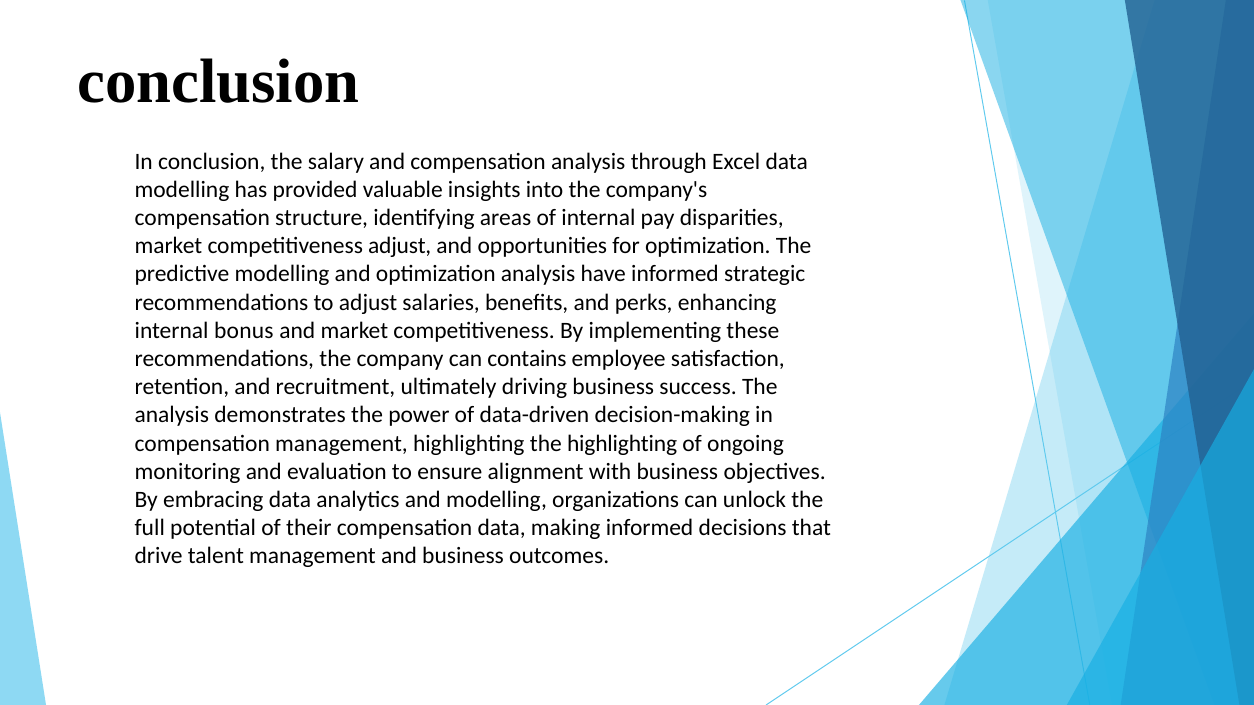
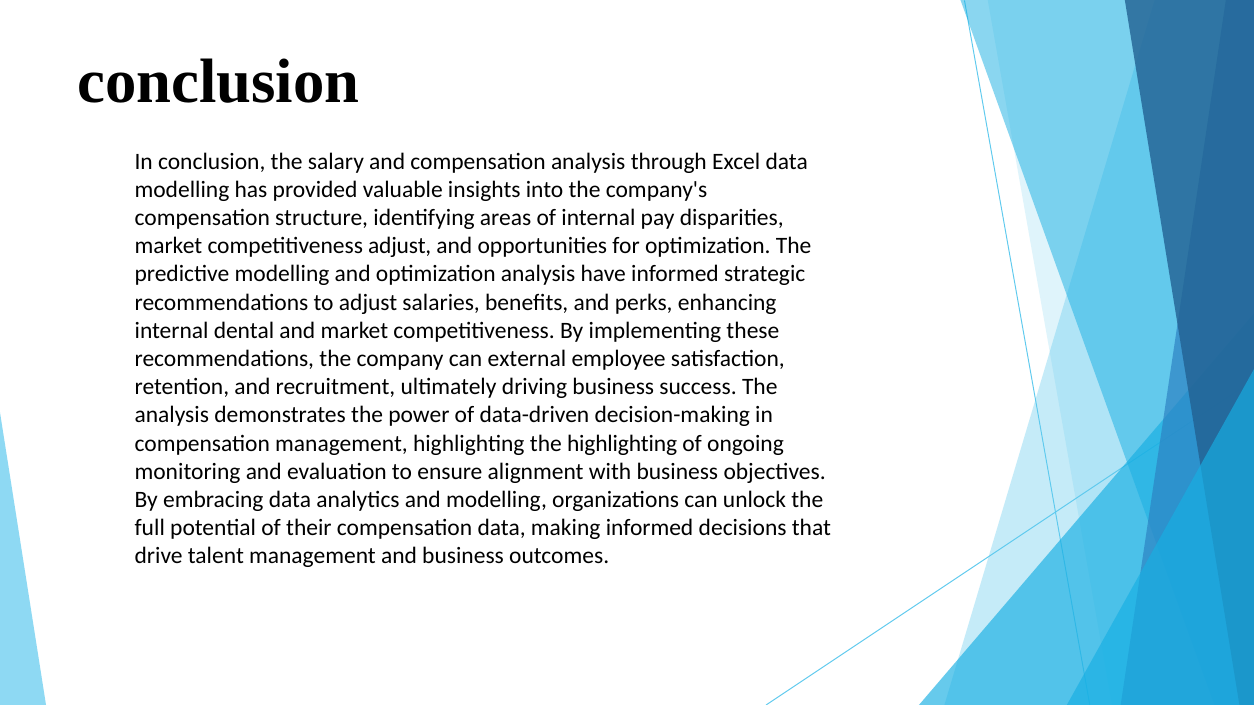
bonus: bonus -> dental (244, 331)
contains: contains -> external (527, 359)
